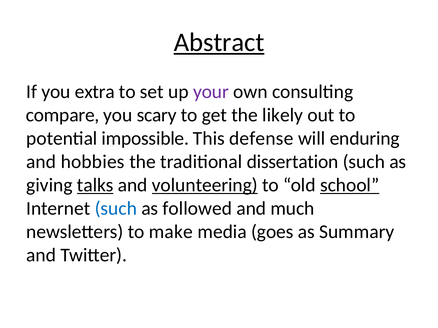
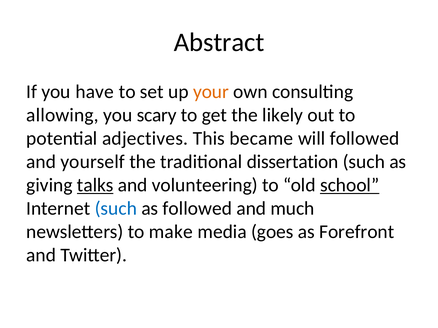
Abstract underline: present -> none (219, 42)
extra: extra -> have (95, 92)
your colour: purple -> orange (211, 92)
compare: compare -> allowing (62, 115)
impossible: impossible -> adjectives (145, 139)
defense: defense -> became (261, 139)
will enduring: enduring -> followed (365, 139)
hobbies: hobbies -> yourself (93, 162)
volunteering underline: present -> none (205, 185)
Summary: Summary -> Forefront (357, 232)
